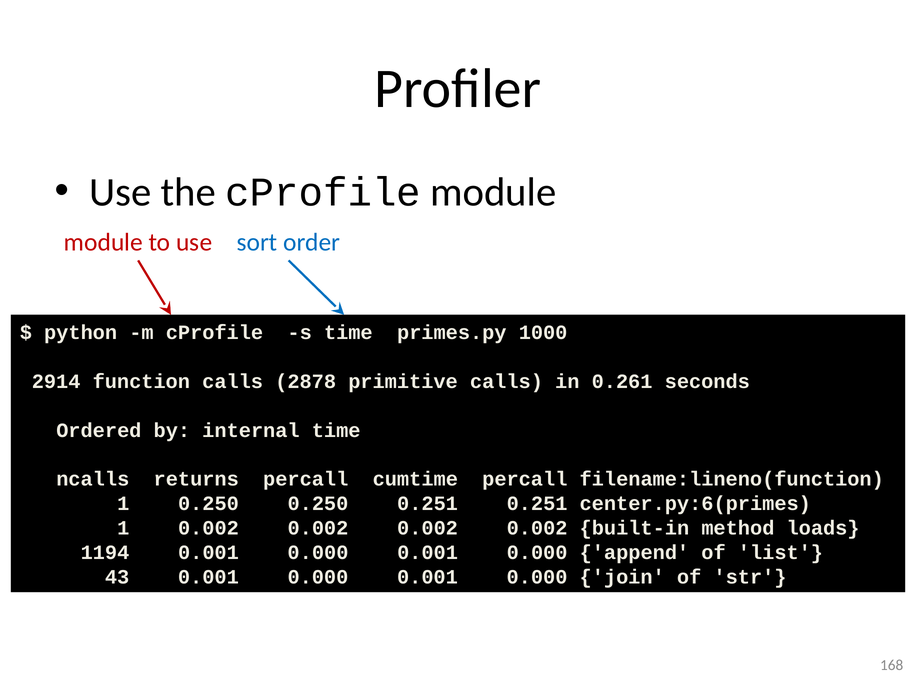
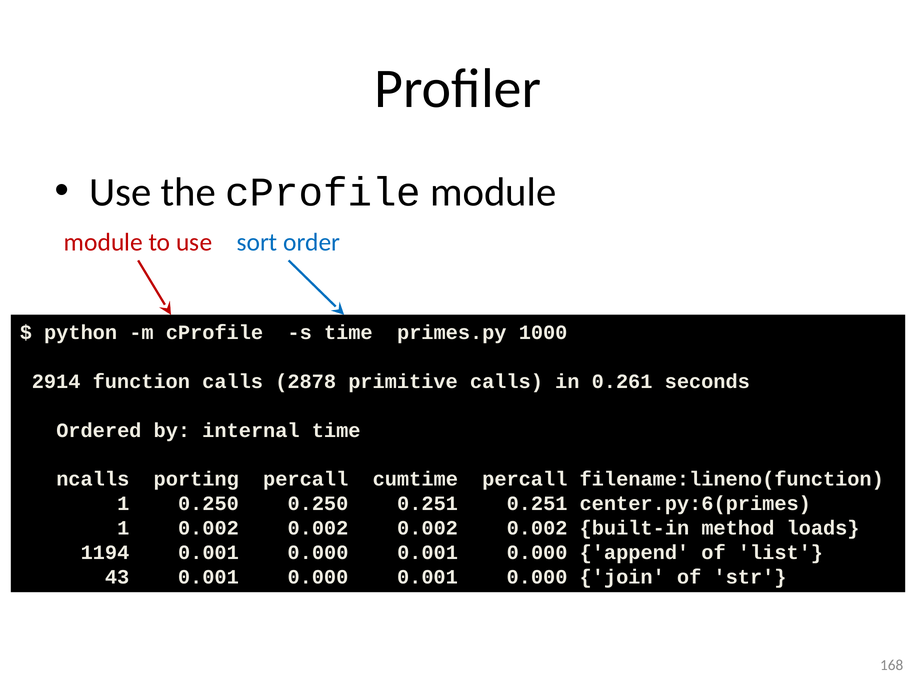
returns: returns -> porting (196, 479)
